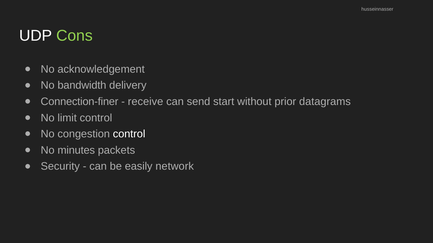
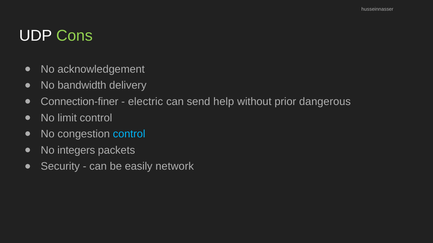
receive: receive -> electric (146, 102)
start: start -> help (224, 102)
datagrams: datagrams -> dangerous (325, 102)
control colour: white -> light blue (129, 134)
minutes: minutes -> integers (76, 151)
